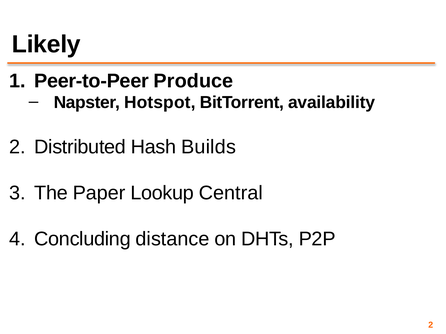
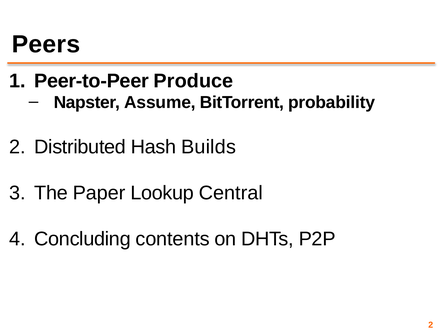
Likely: Likely -> Peers (46, 44)
Hotspot: Hotspot -> Assume (160, 102)
availability: availability -> probability (332, 102)
distance: distance -> contents (173, 239)
